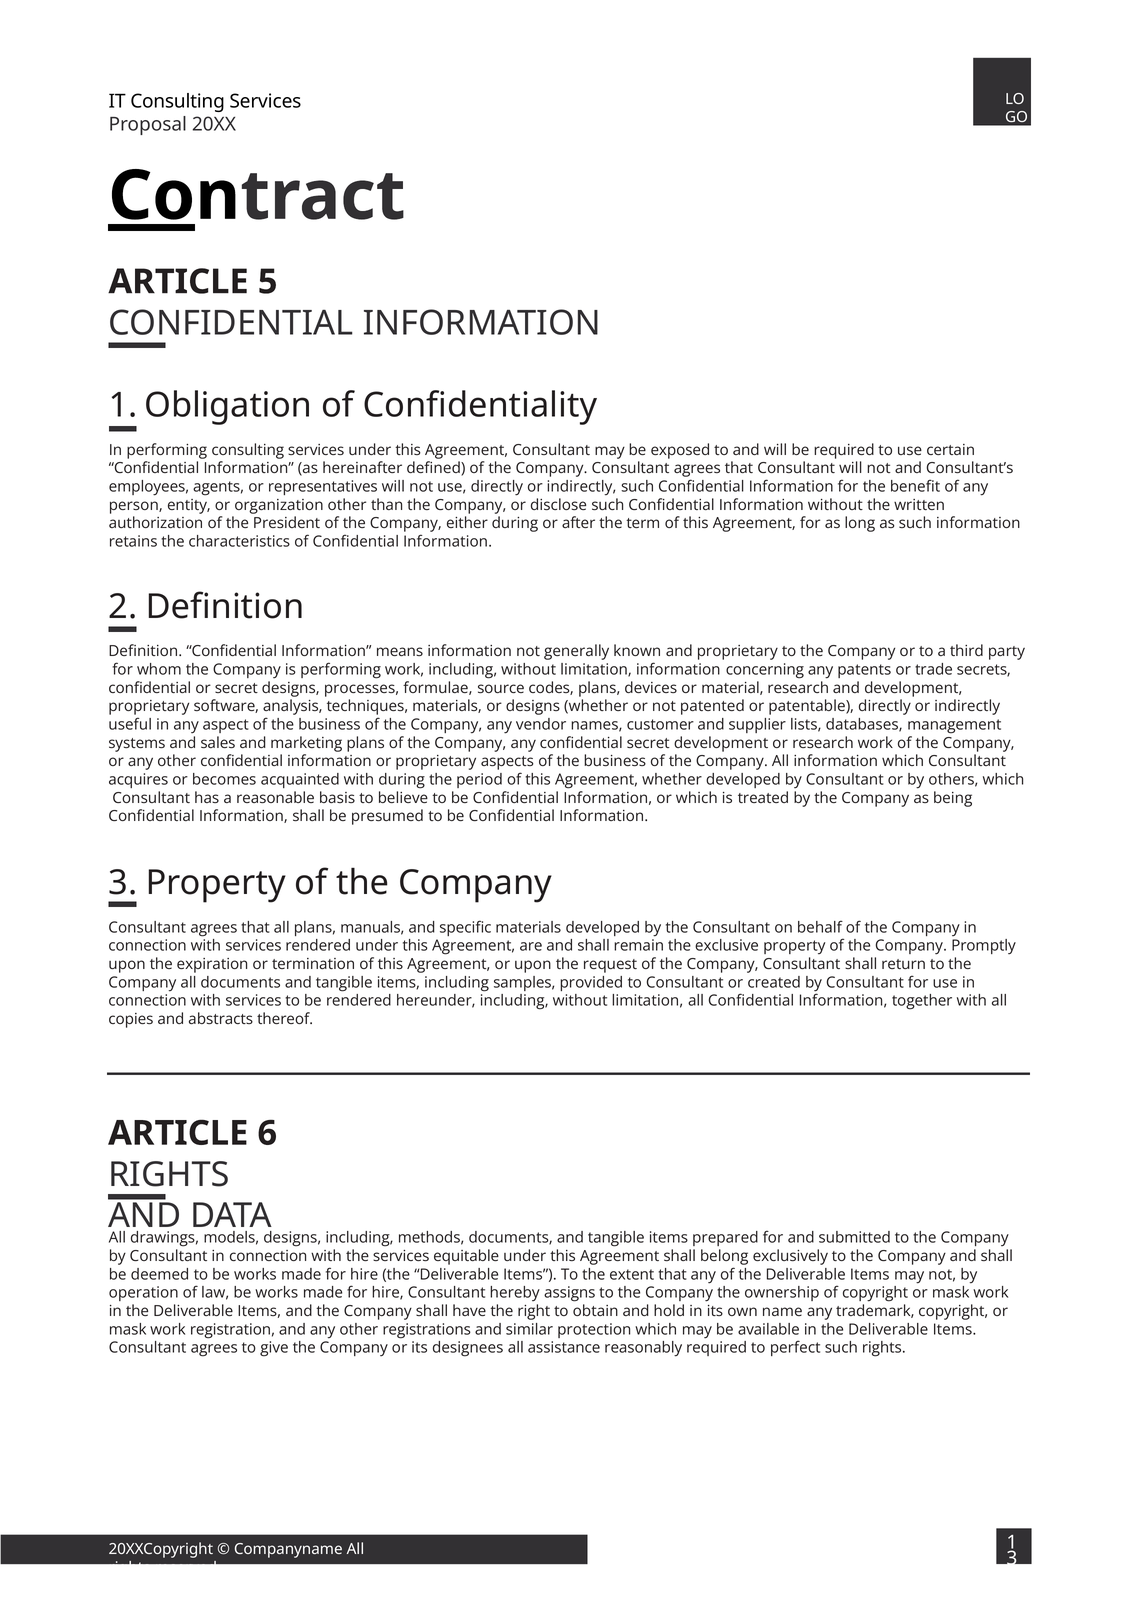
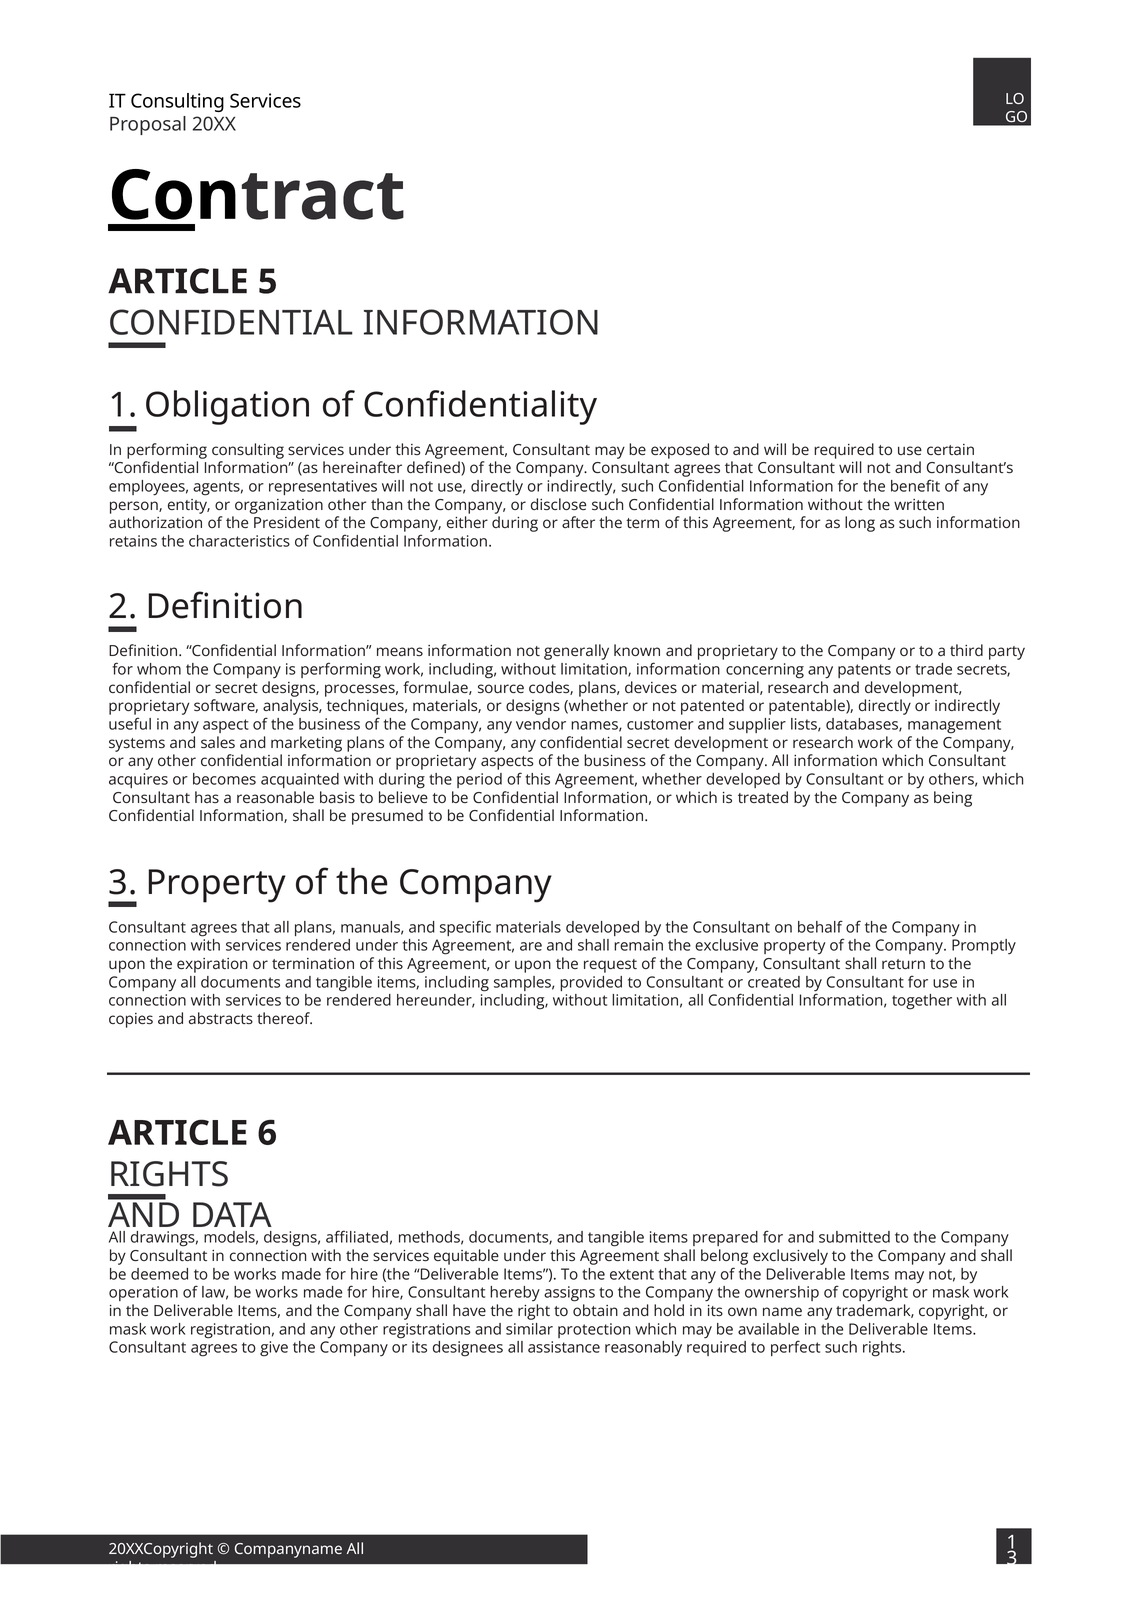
designs including: including -> affiliated (359, 1239)
